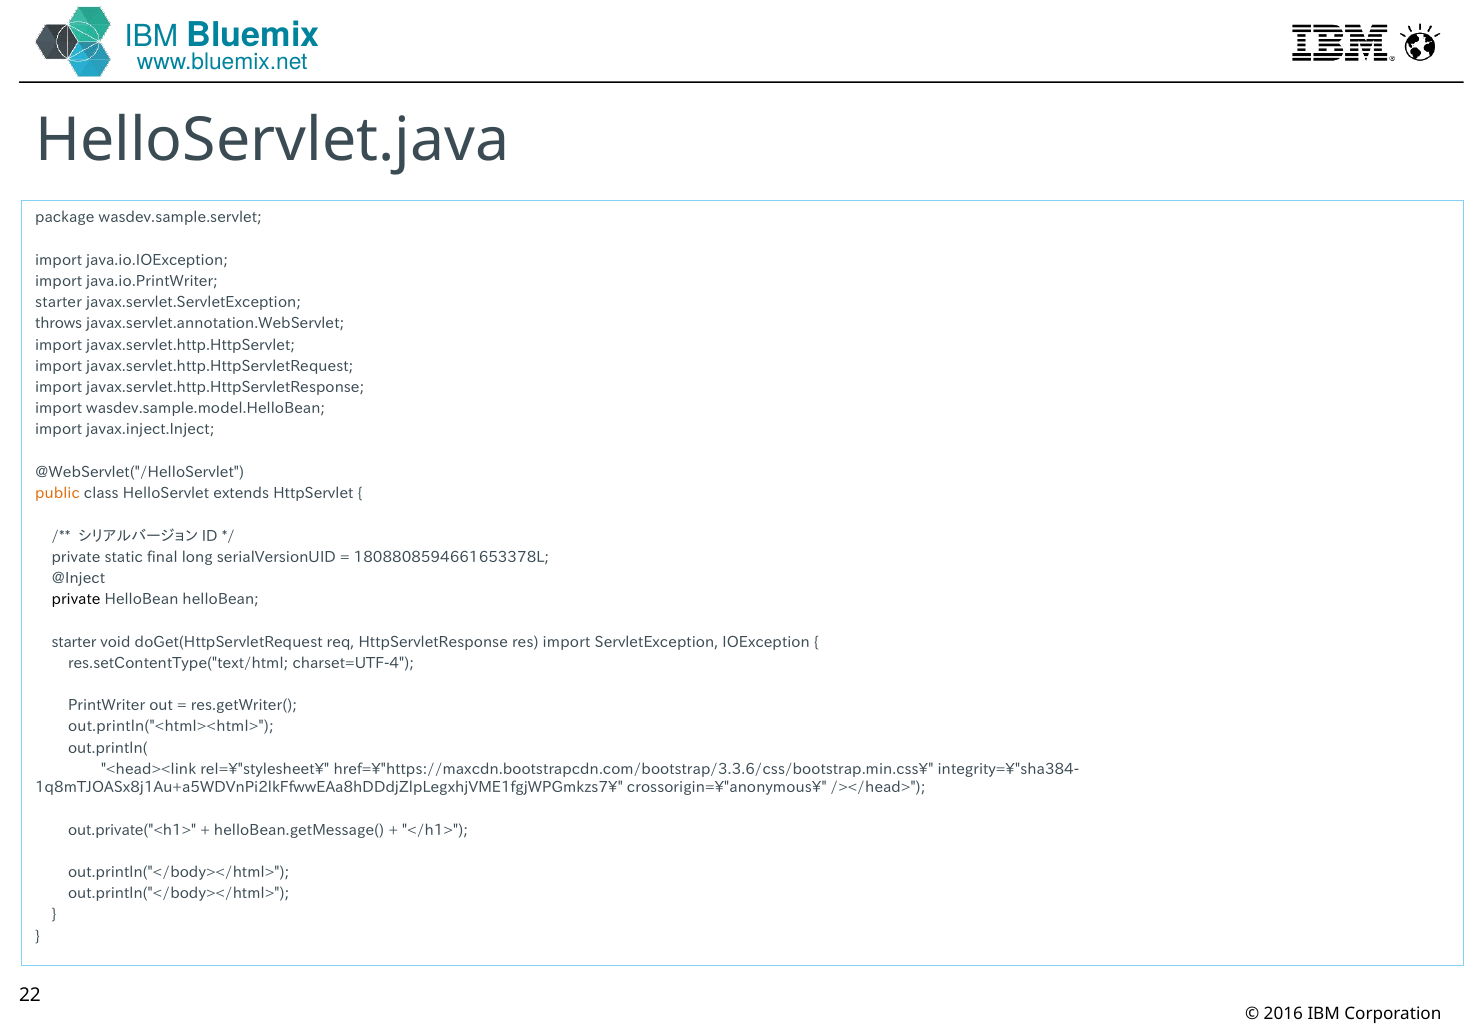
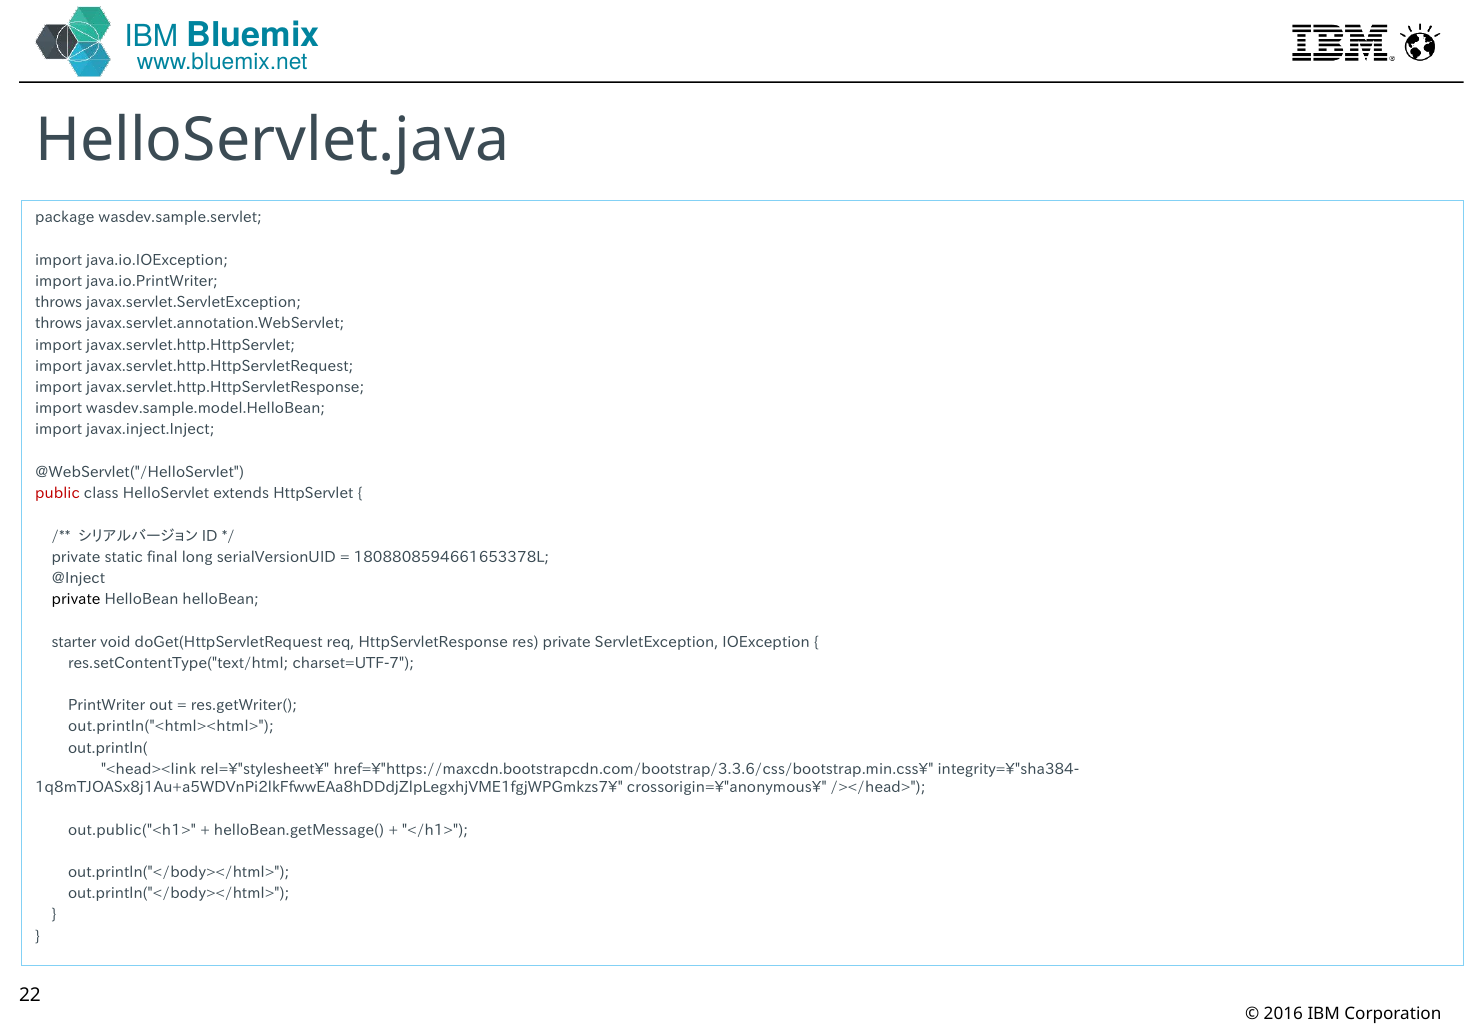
starter: starter -> throws (59, 303)
public colour: orange -> red (57, 494)
res import: import -> private (567, 643)
charset=UTF-4: charset=UTF-4 -> charset=UTF-7 (353, 664)
out.private("<h1>: out.private("<h1> -> out.public("<h1> (132, 831)
